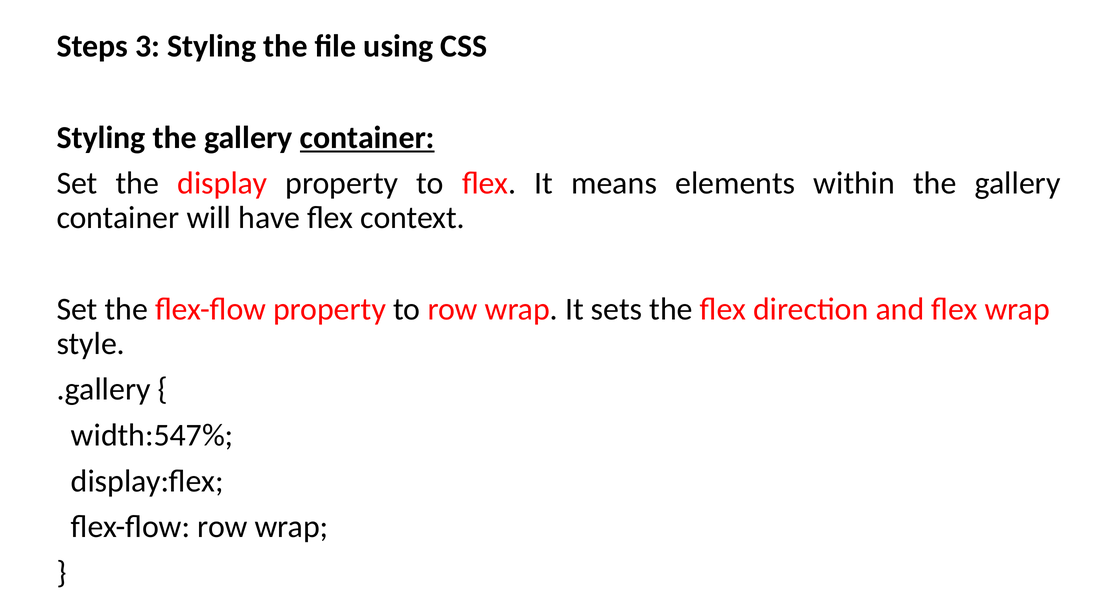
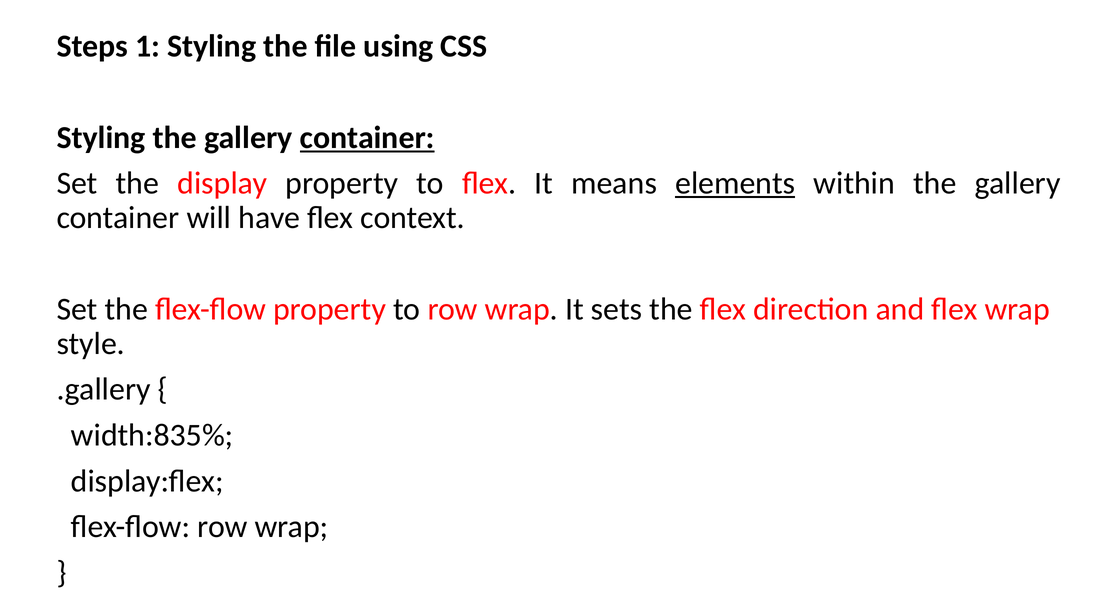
3: 3 -> 1 (147, 46)
elements underline: none -> present (735, 184)
width:547%: width:547% -> width:835% (152, 436)
